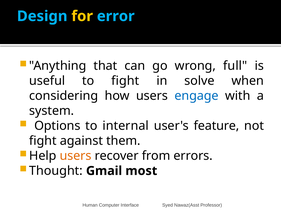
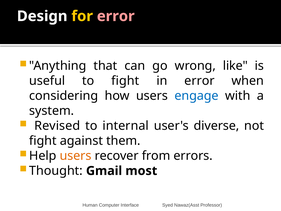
Design colour: light blue -> white (42, 16)
error colour: light blue -> pink (116, 16)
full: full -> like (235, 66)
in solve: solve -> error (199, 81)
Options: Options -> Revised (57, 126)
feature: feature -> diverse (216, 126)
